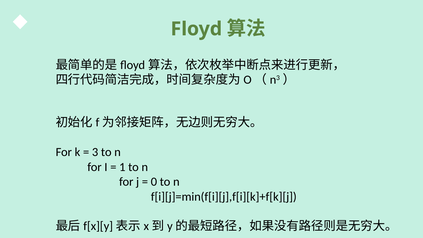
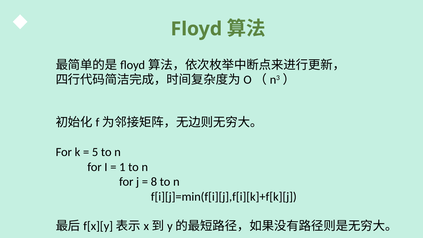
3: 3 -> 5 (95, 152)
0: 0 -> 8 (154, 182)
